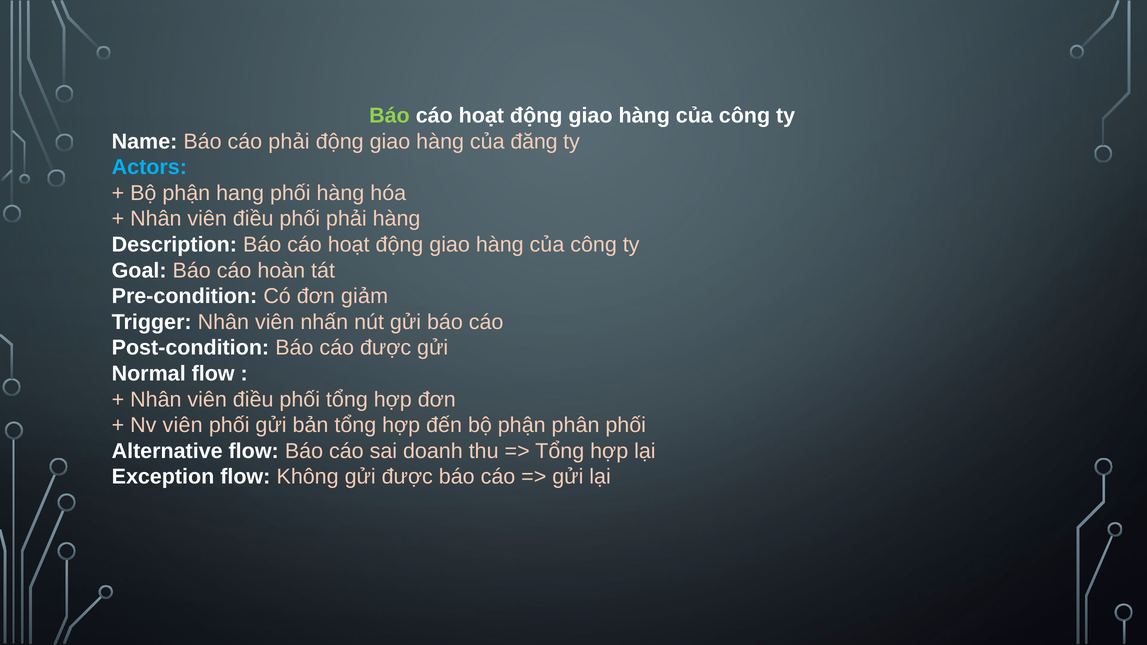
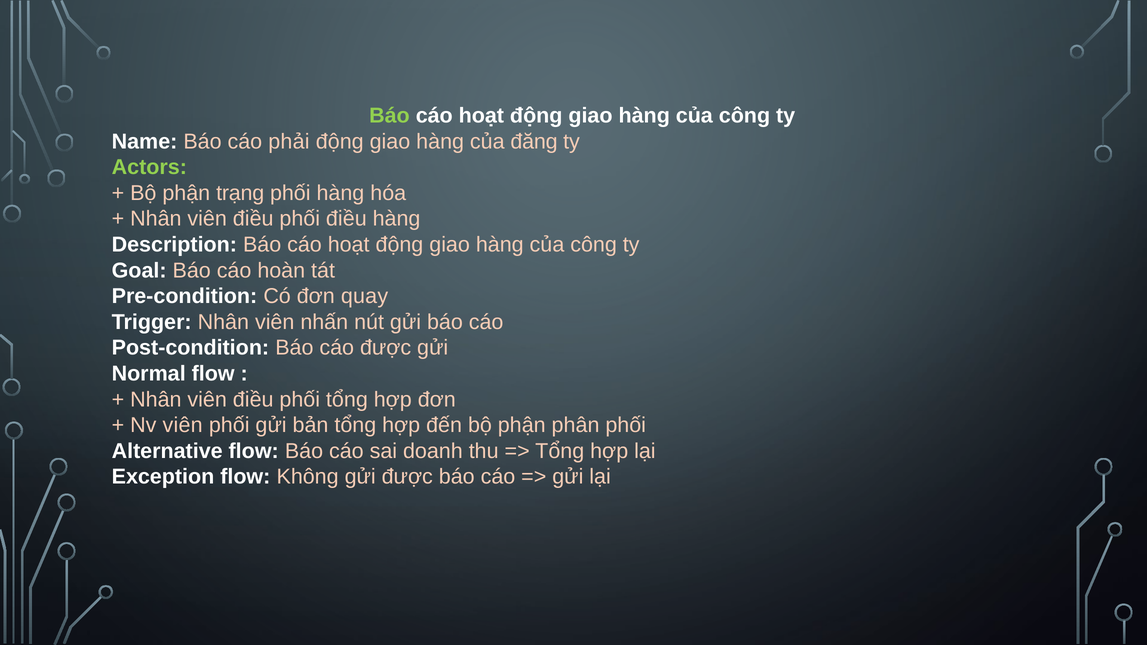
Actors colour: light blue -> light green (149, 167)
hang: hang -> trạng (240, 193)
phối phải: phải -> điều (346, 219)
giảm: giảm -> quay (365, 296)
